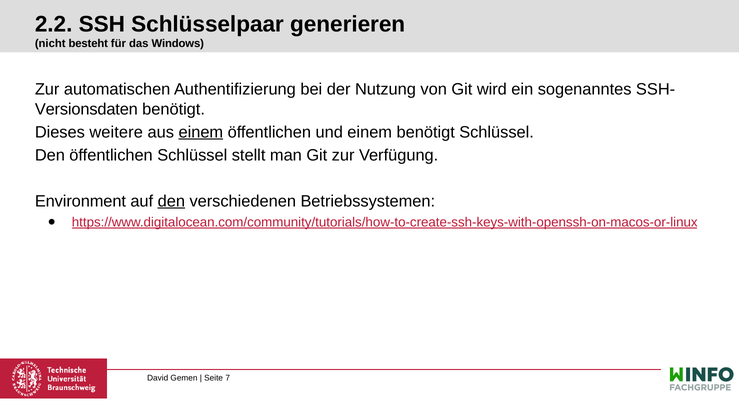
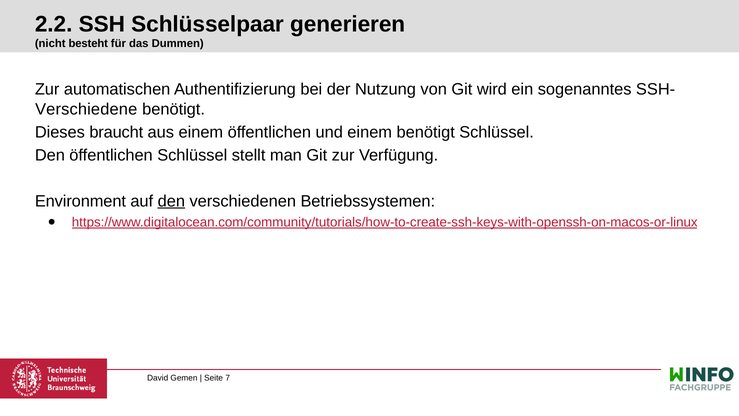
Windows: Windows -> Dummen (178, 44)
Versionsdaten: Versionsdaten -> Verschiedene (86, 109)
weitere: weitere -> braucht (116, 132)
einem underline: present -> none (201, 132)
